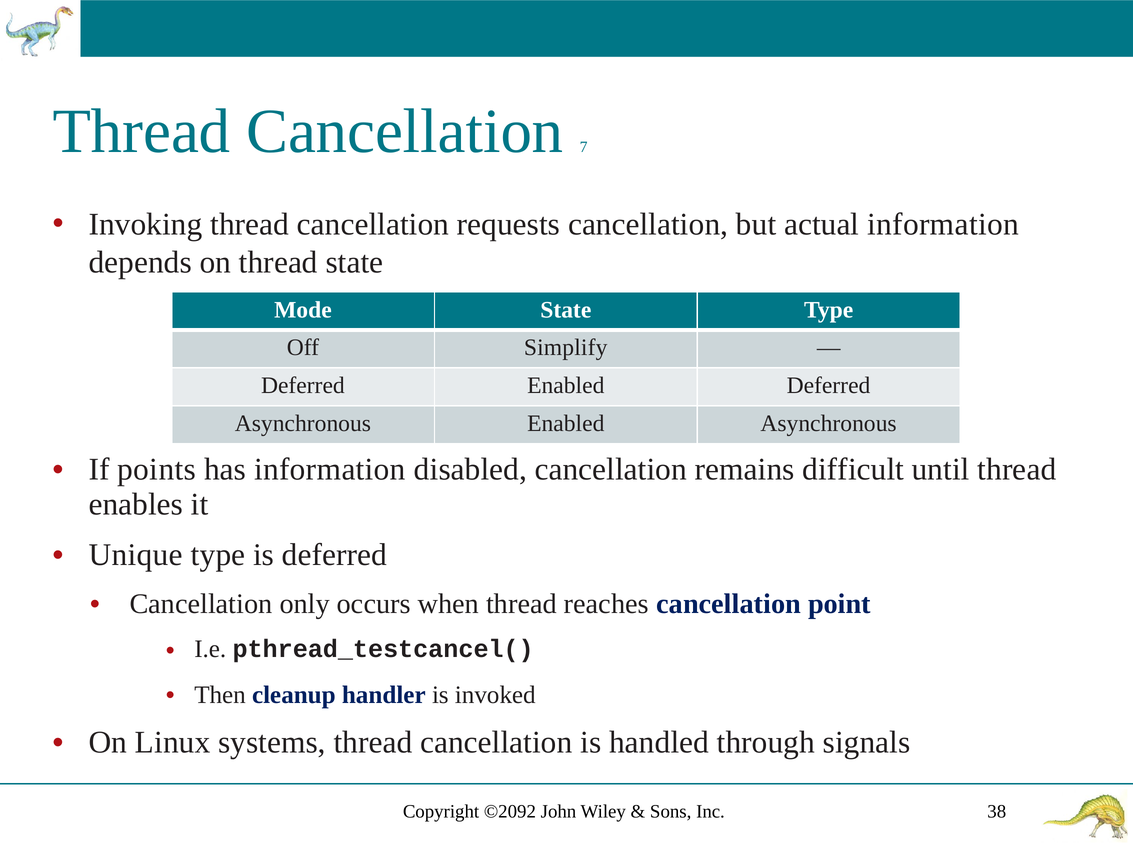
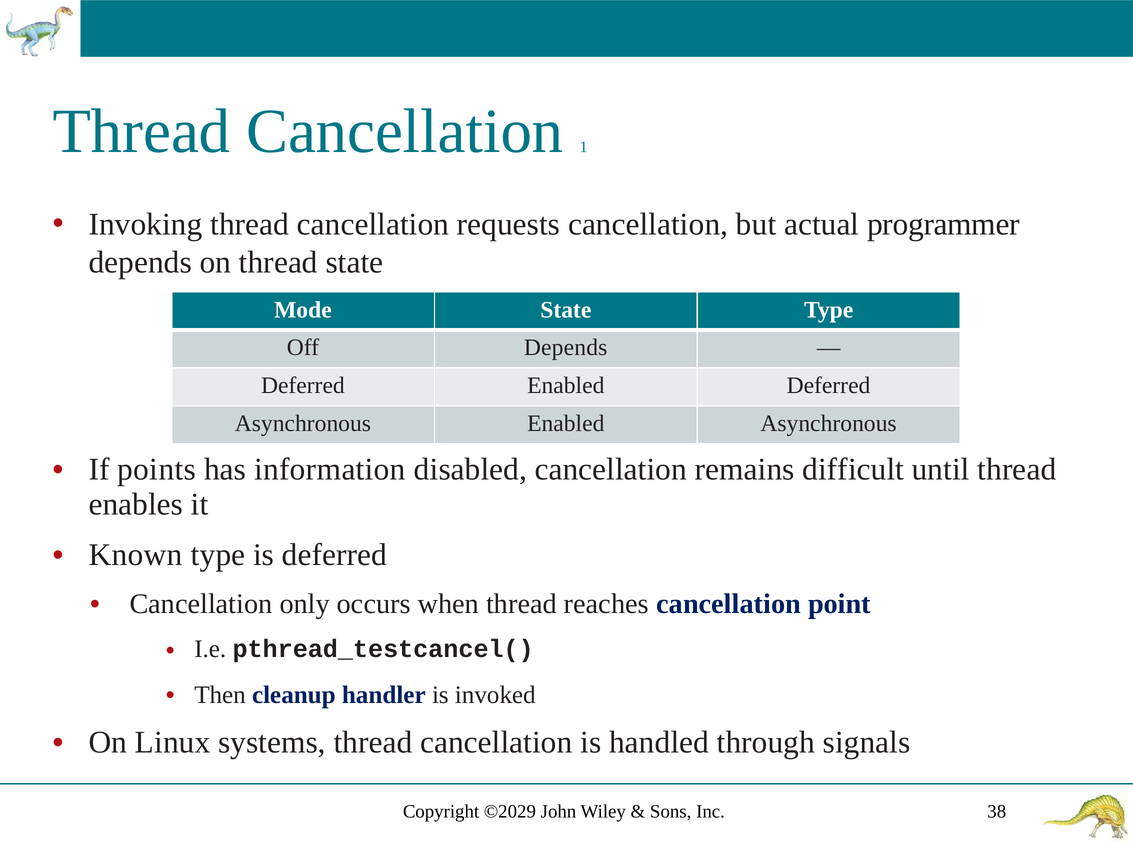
7: 7 -> 1 (584, 147)
actual information: information -> programmer (943, 224)
Off Simplify: Simplify -> Depends (566, 348)
Unique: Unique -> Known (136, 555)
©2092: ©2092 -> ©2029 (510, 811)
